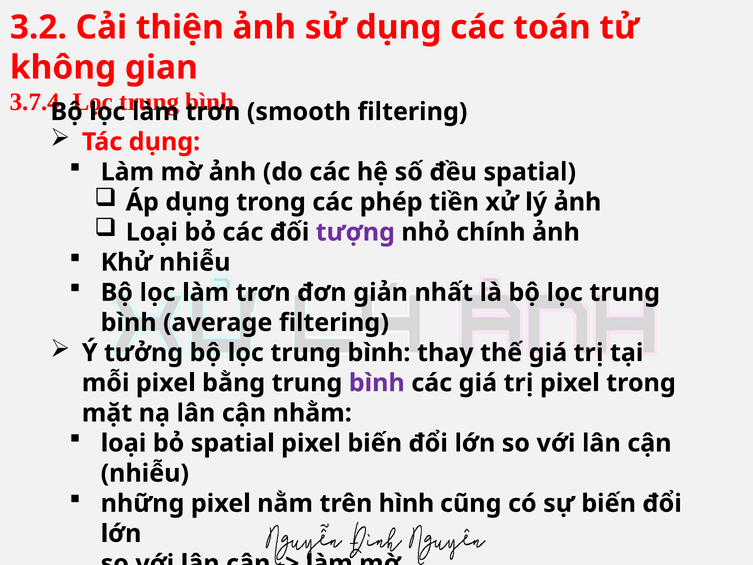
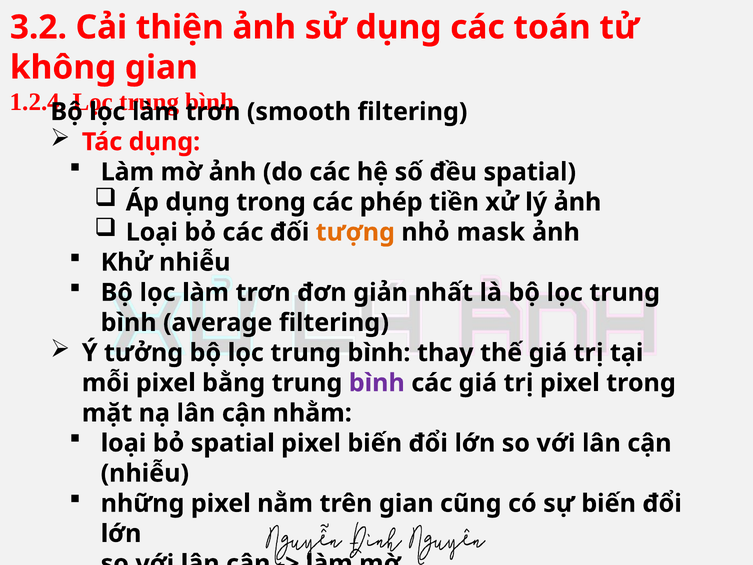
3.7.4: 3.7.4 -> 1.2.4 (38, 102)
tượng colour: purple -> orange (355, 232)
chính: chính -> mask (491, 232)
trên hình: hình -> gian (406, 503)
